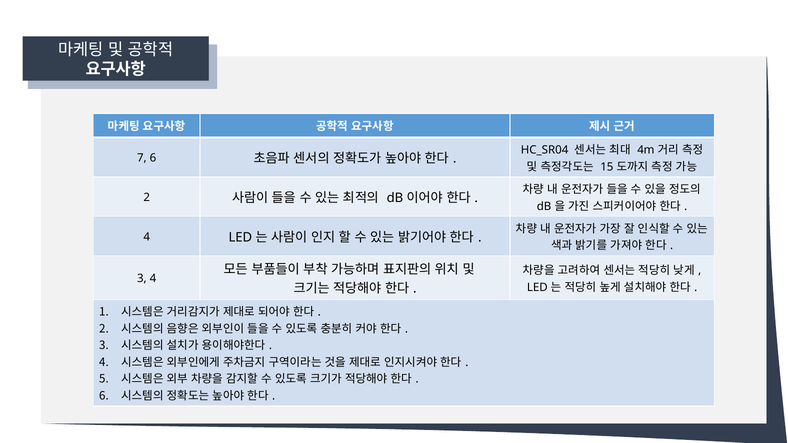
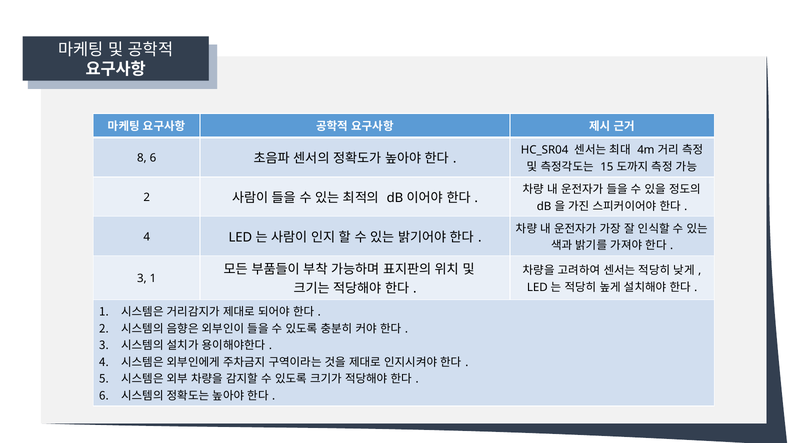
7: 7 -> 8 (142, 158)
3 4: 4 -> 1 (153, 279)
